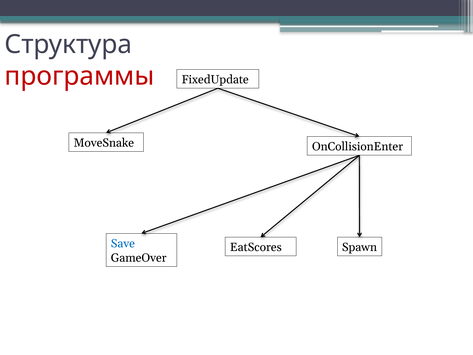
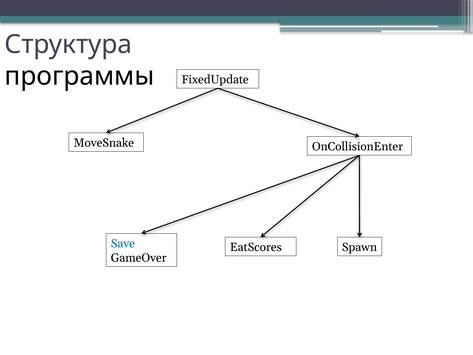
программы colour: red -> black (79, 76)
